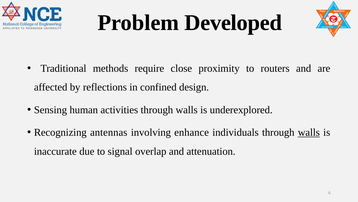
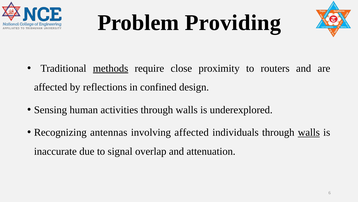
Developed: Developed -> Providing (233, 23)
methods underline: none -> present (111, 68)
involving enhance: enhance -> affected (192, 132)
